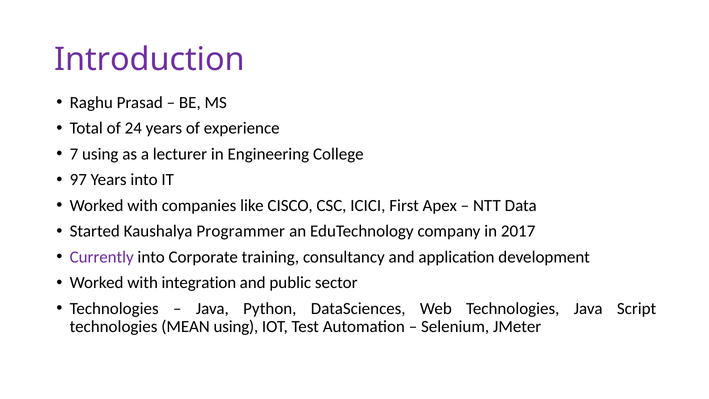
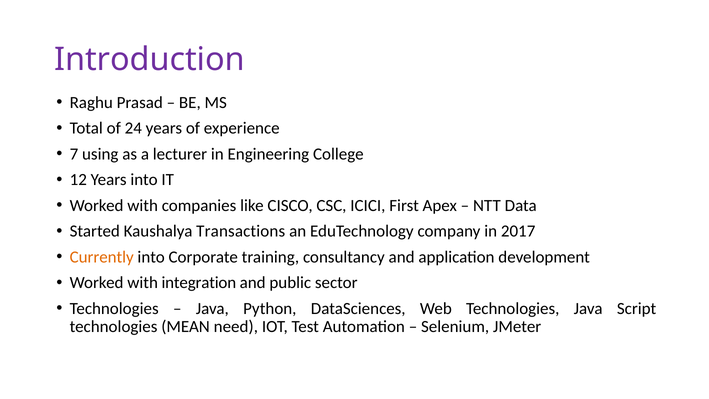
97: 97 -> 12 (78, 180)
Programmer: Programmer -> Transactions (241, 231)
Currently colour: purple -> orange (102, 257)
MEAN using: using -> need (236, 327)
